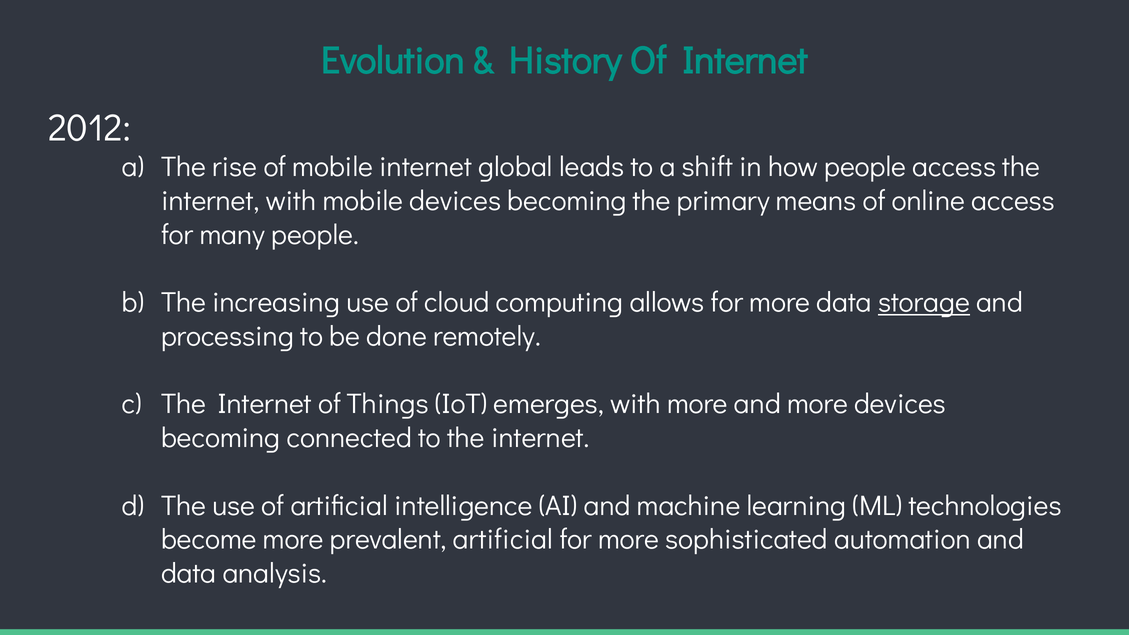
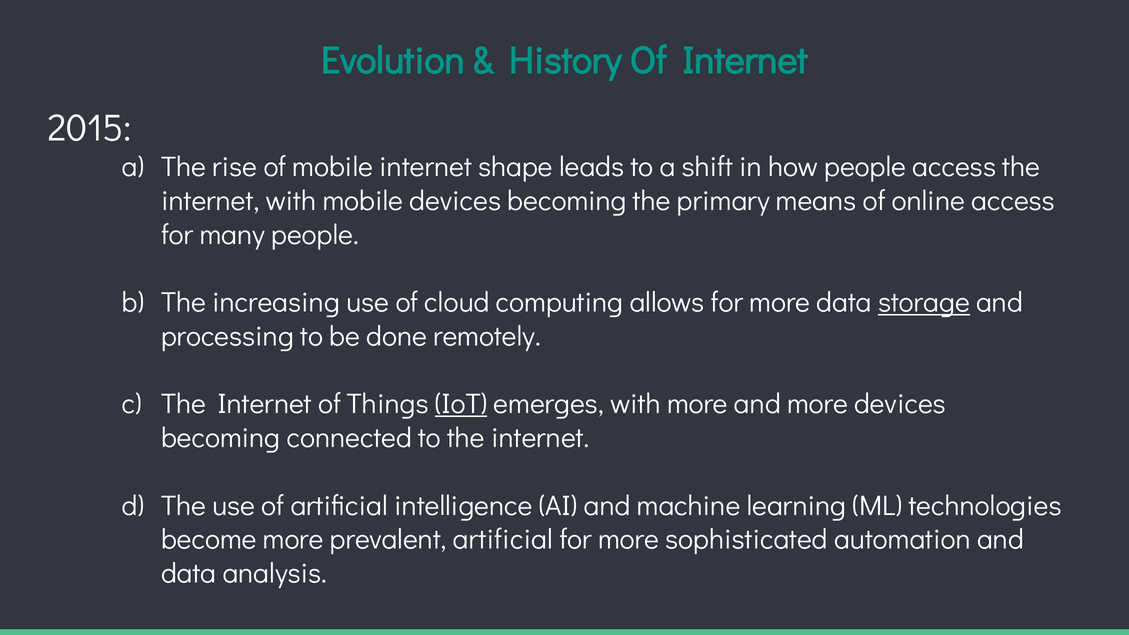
2012: 2012 -> 2015 (90, 128)
global: global -> shape (515, 167)
IoT underline: none -> present (461, 404)
